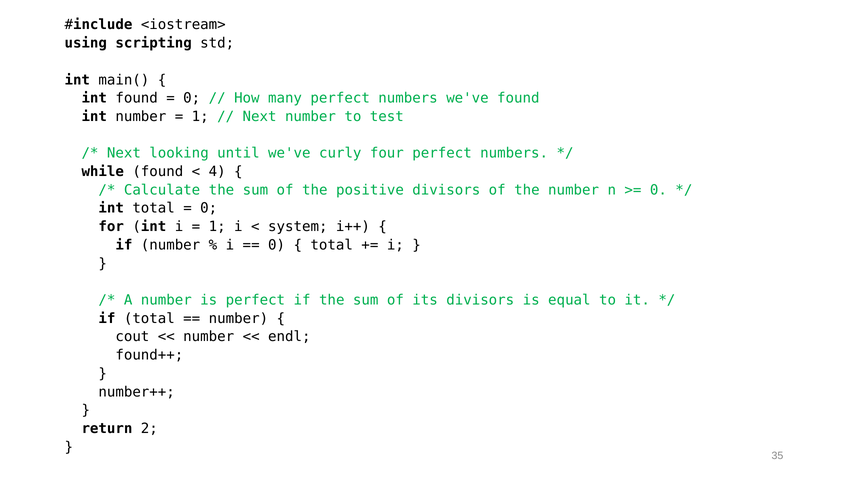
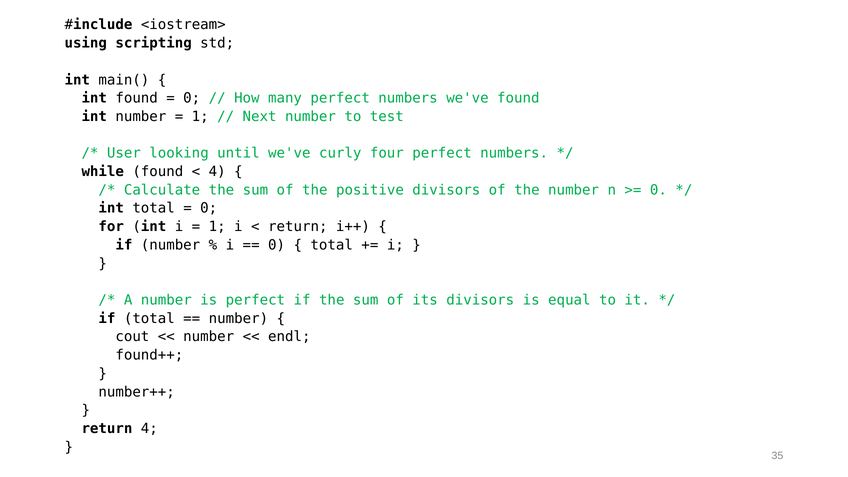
Next: Next -> User (124, 153)
system: system -> return (298, 227)
return 2: 2 -> 4 (149, 429)
